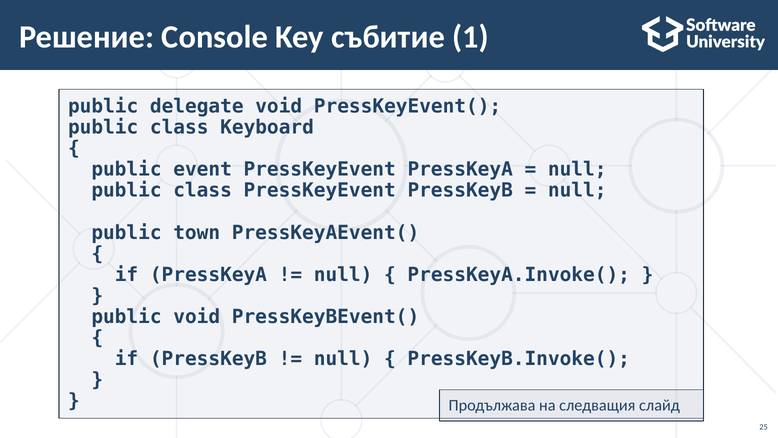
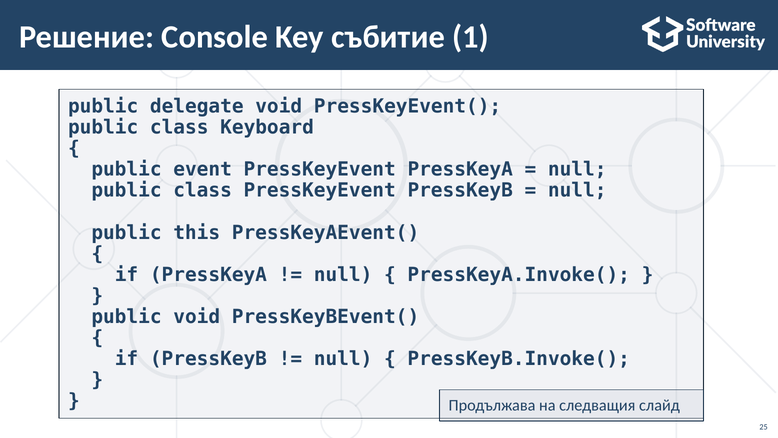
town: town -> this (197, 232)
